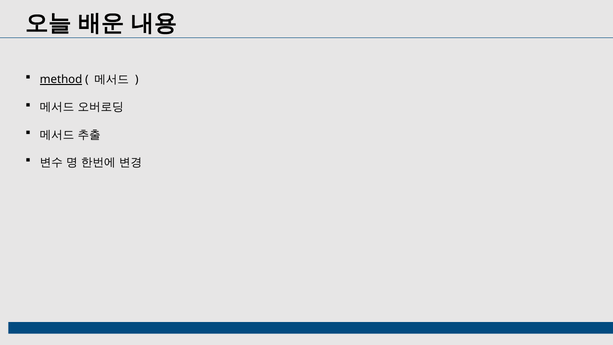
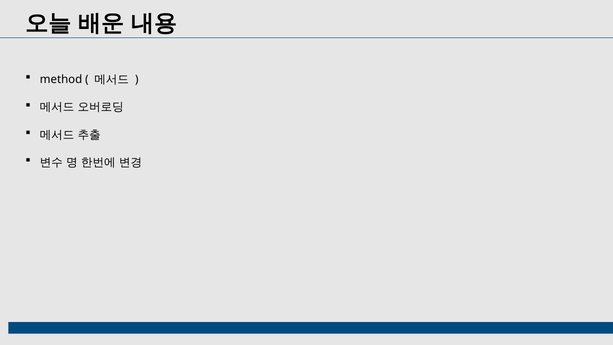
method underline: present -> none (61, 79)
